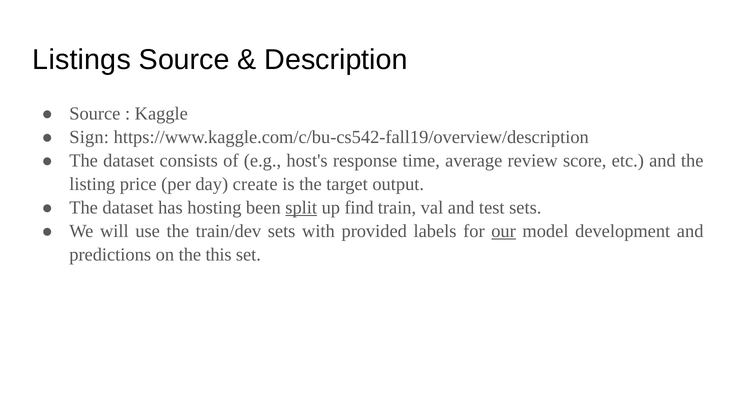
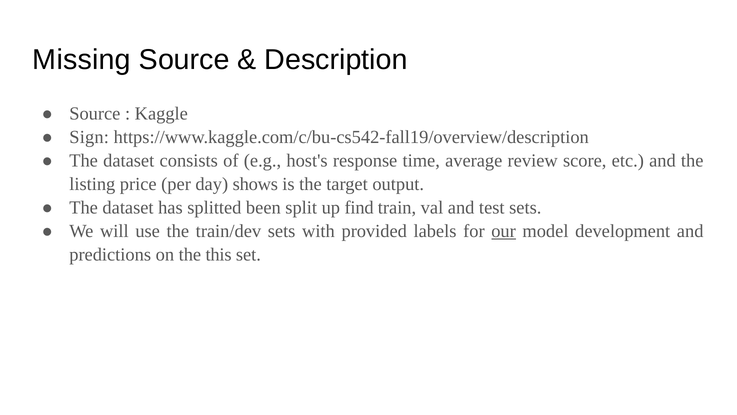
Listings: Listings -> Missing (82, 60)
create: create -> shows (255, 184)
hosting: hosting -> splitted (214, 207)
split underline: present -> none (301, 207)
